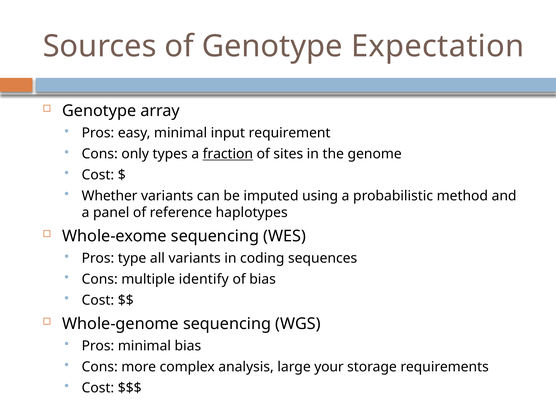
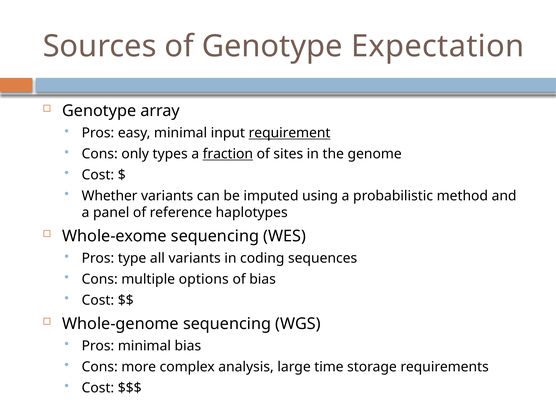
requirement underline: none -> present (290, 133)
identify: identify -> options (204, 279)
your: your -> time (329, 367)
